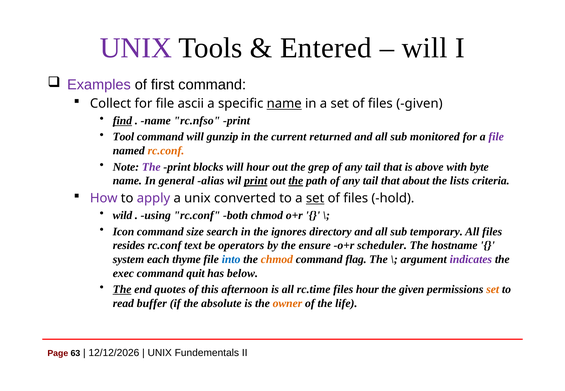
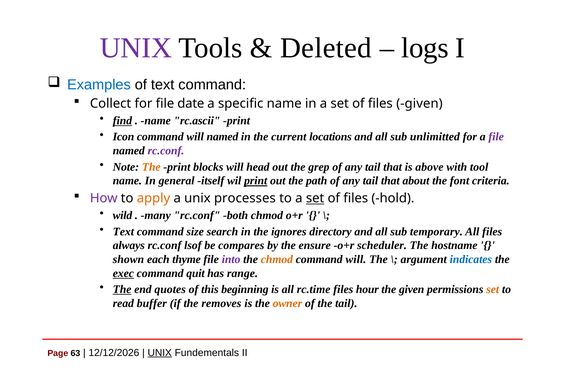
Entered: Entered -> Deleted (326, 48)
will: will -> logs (425, 48)
Examples colour: purple -> blue (99, 85)
of first: first -> text (163, 85)
ascii: ascii -> date (191, 104)
name underline: present -> none (284, 104)
rc.nfso: rc.nfso -> rc.ascii (197, 121)
Tool: Tool -> Icon (123, 137)
will gunzip: gunzip -> named (222, 137)
returned: returned -> locations (331, 137)
monitored: monitored -> unlimitted (435, 137)
rc.conf colour: orange -> purple (166, 151)
The colour: purple -> orange (151, 167)
will hour: hour -> head (258, 167)
byte: byte -> tool (479, 167)
alias: alias -> itself (211, 181)
the underline: present -> none (296, 181)
lists: lists -> font (460, 181)
apply colour: purple -> orange (154, 198)
converted: converted -> processes (245, 198)
using: using -> many (156, 215)
Icon: Icon -> Text (123, 232)
resides: resides -> always (129, 246)
text: text -> lsof (193, 246)
operators: operators -> compares (241, 246)
system: system -> shown (128, 259)
into colour: blue -> purple (231, 259)
flag: flag -> will (356, 259)
indicates colour: purple -> blue (471, 259)
exec underline: none -> present (123, 273)
below: below -> range (242, 273)
afternoon: afternoon -> beginning (245, 290)
absolute: absolute -> removes (221, 303)
the life: life -> tail (346, 303)
UNIX underline: none -> present (160, 353)
